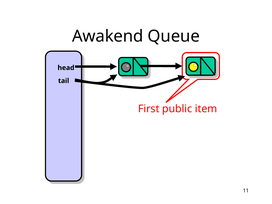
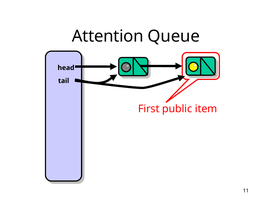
Awakend: Awakend -> Attention (108, 36)
